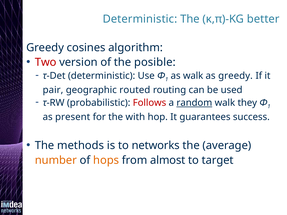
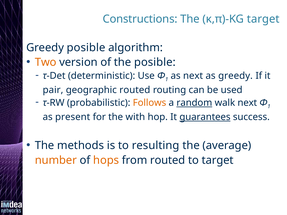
Deterministic: Deterministic -> Constructions (140, 19)
κ,π)-KG better: better -> target (263, 19)
Greedy cosines: cosines -> posible (86, 48)
Two colour: red -> orange (46, 62)
as walk: walk -> next (193, 76)
Follows colour: red -> orange (149, 103)
walk they: they -> next (247, 103)
guarantees underline: none -> present (205, 117)
networks: networks -> resulting (156, 146)
from almost: almost -> routed (168, 160)
